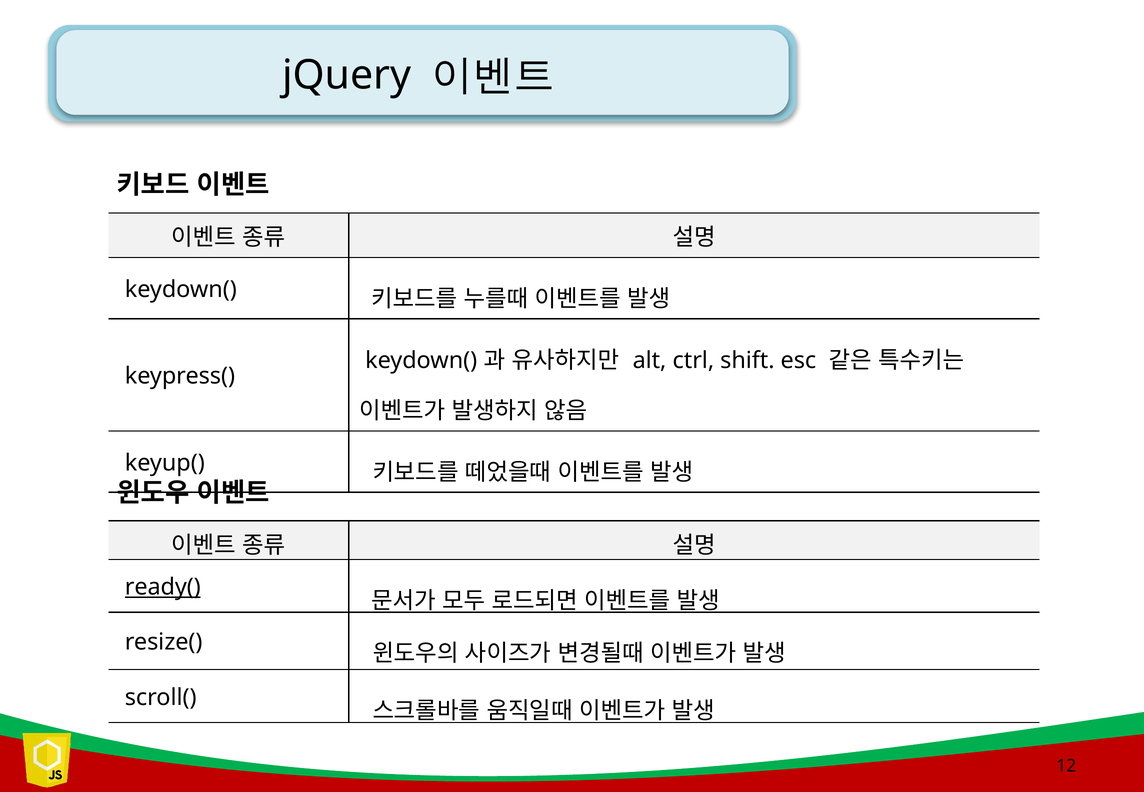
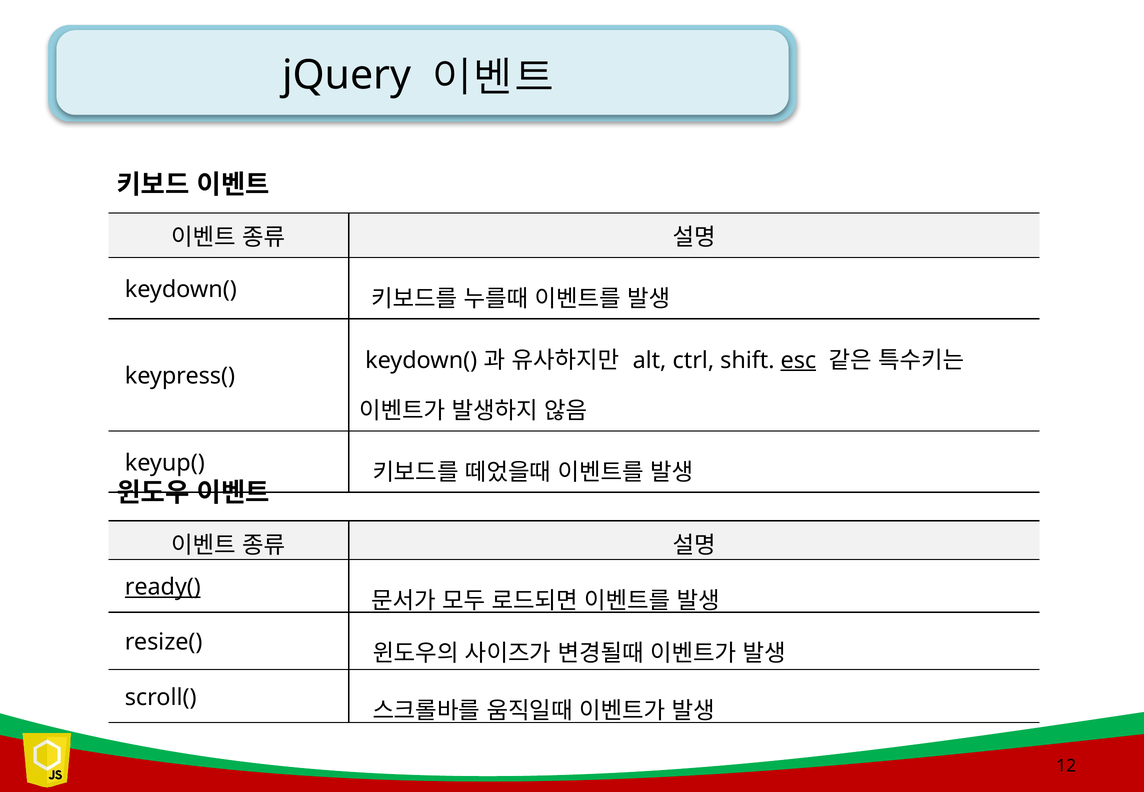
esc underline: none -> present (798, 360)
